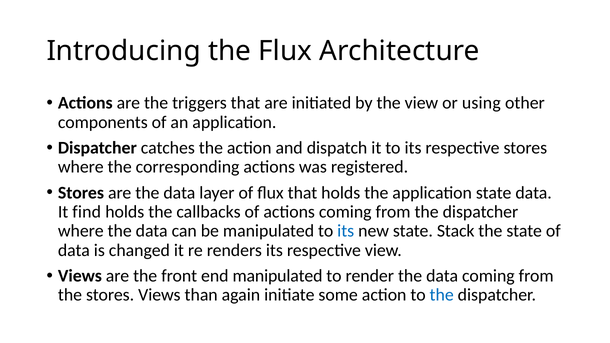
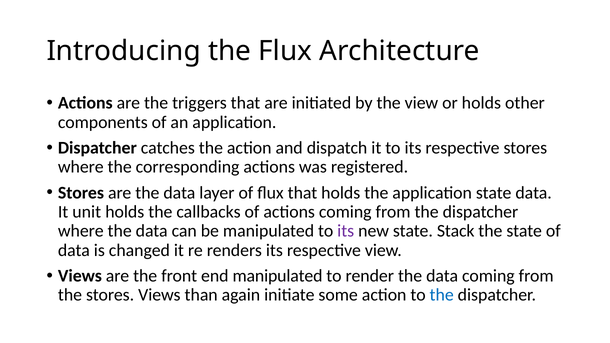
or using: using -> holds (481, 103)
find: find -> unit (87, 212)
its colour: blue -> purple (346, 231)
